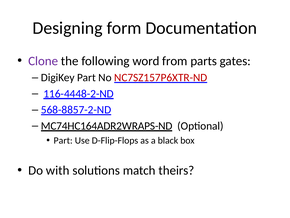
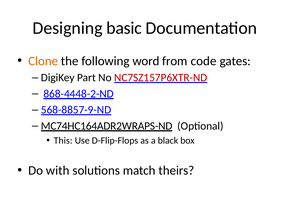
form: form -> basic (124, 28)
Clone colour: purple -> orange (43, 61)
parts: parts -> code (204, 61)
116-4448-2-ND: 116-4448-2-ND -> 868-4448-2-ND (79, 94)
568-8857-2-ND: 568-8857-2-ND -> 568-8857-9-ND (76, 110)
Part: Part -> This (63, 140)
